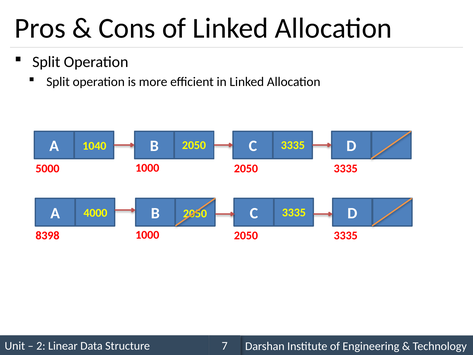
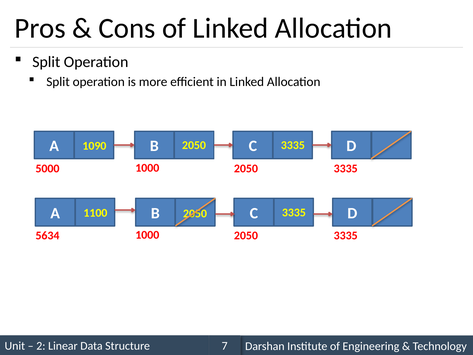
1040: 1040 -> 1090 (94, 146)
4000: 4000 -> 1100 (95, 213)
8398: 8398 -> 5634 (47, 235)
